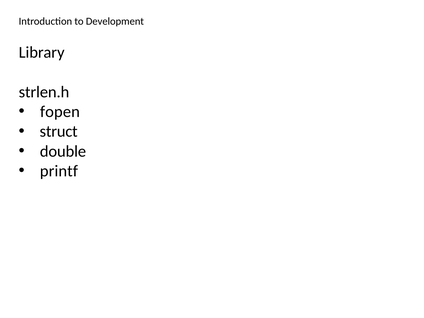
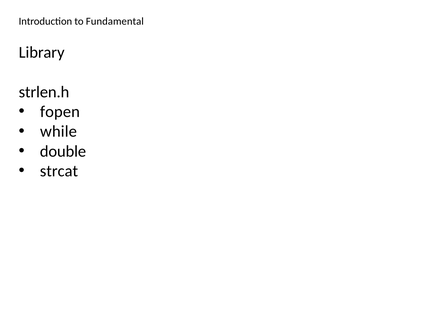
Development: Development -> Fundamental (115, 21)
struct: struct -> while (58, 131)
printf: printf -> strcat (59, 171)
